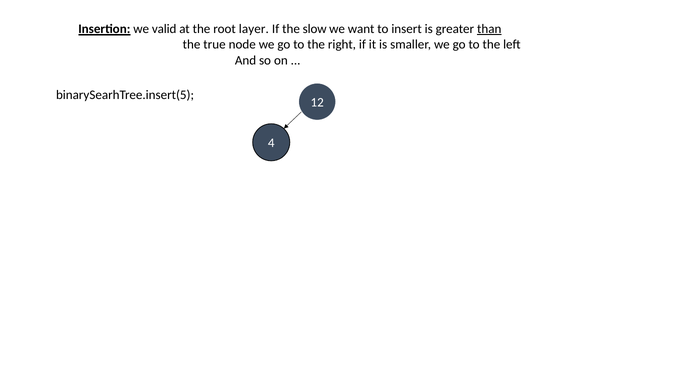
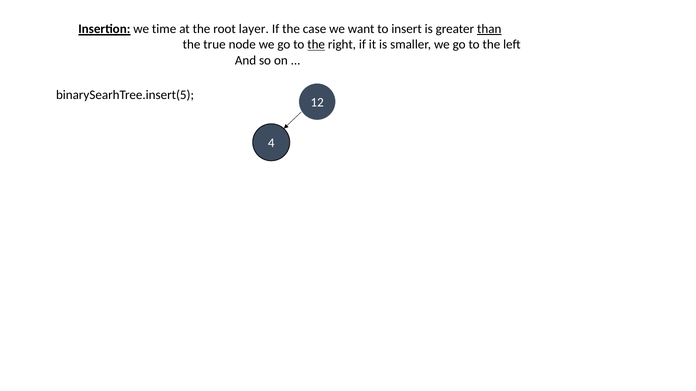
valid: valid -> time (164, 29)
slow: slow -> case (315, 29)
the underline: none -> present (316, 45)
